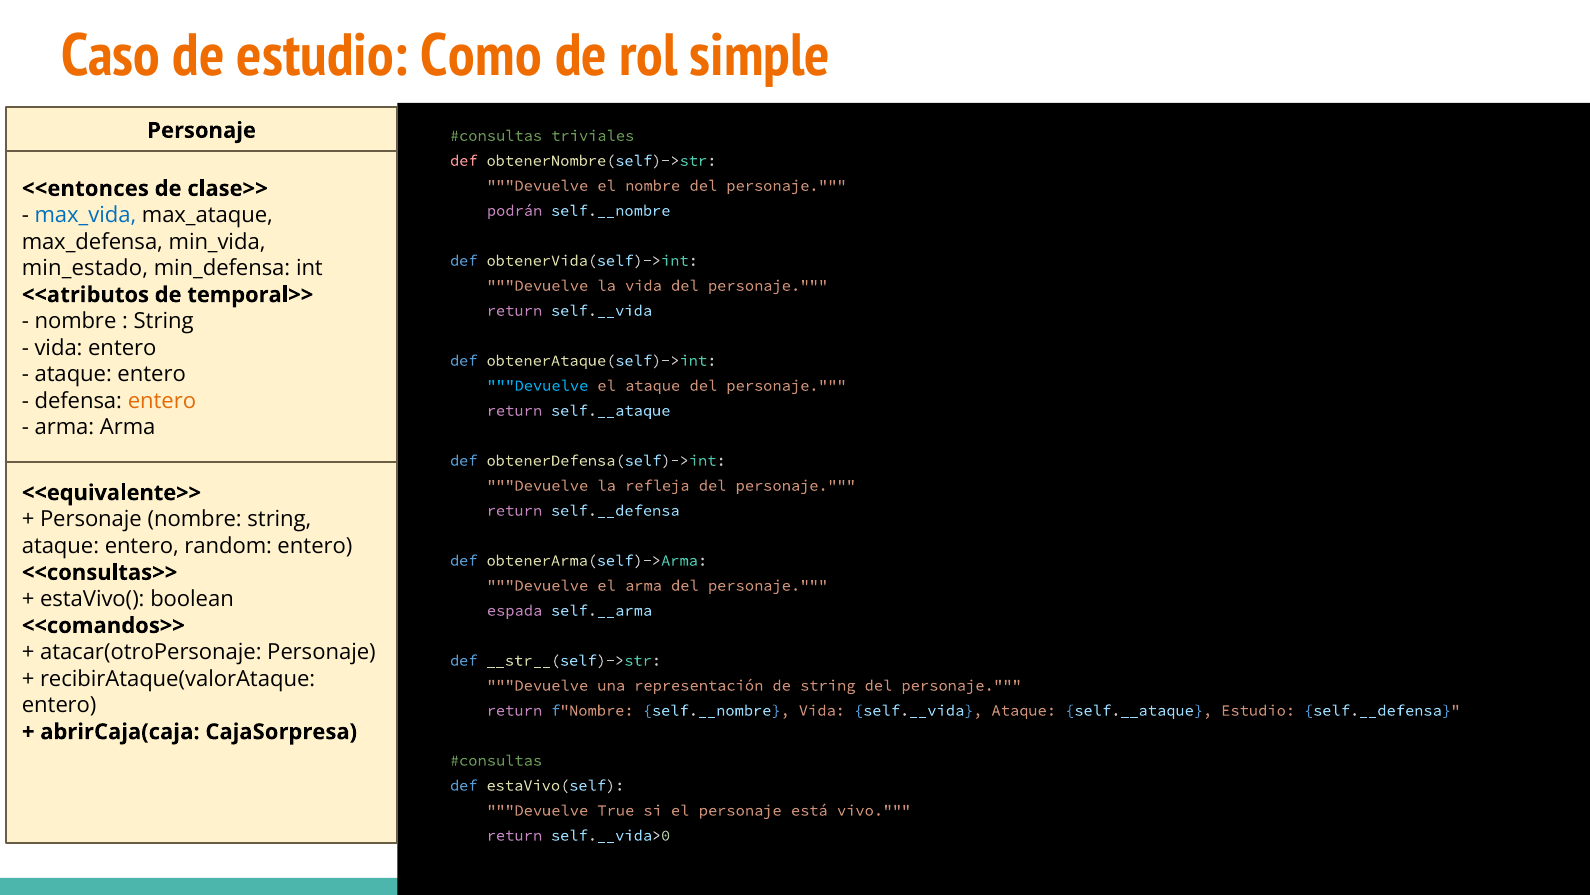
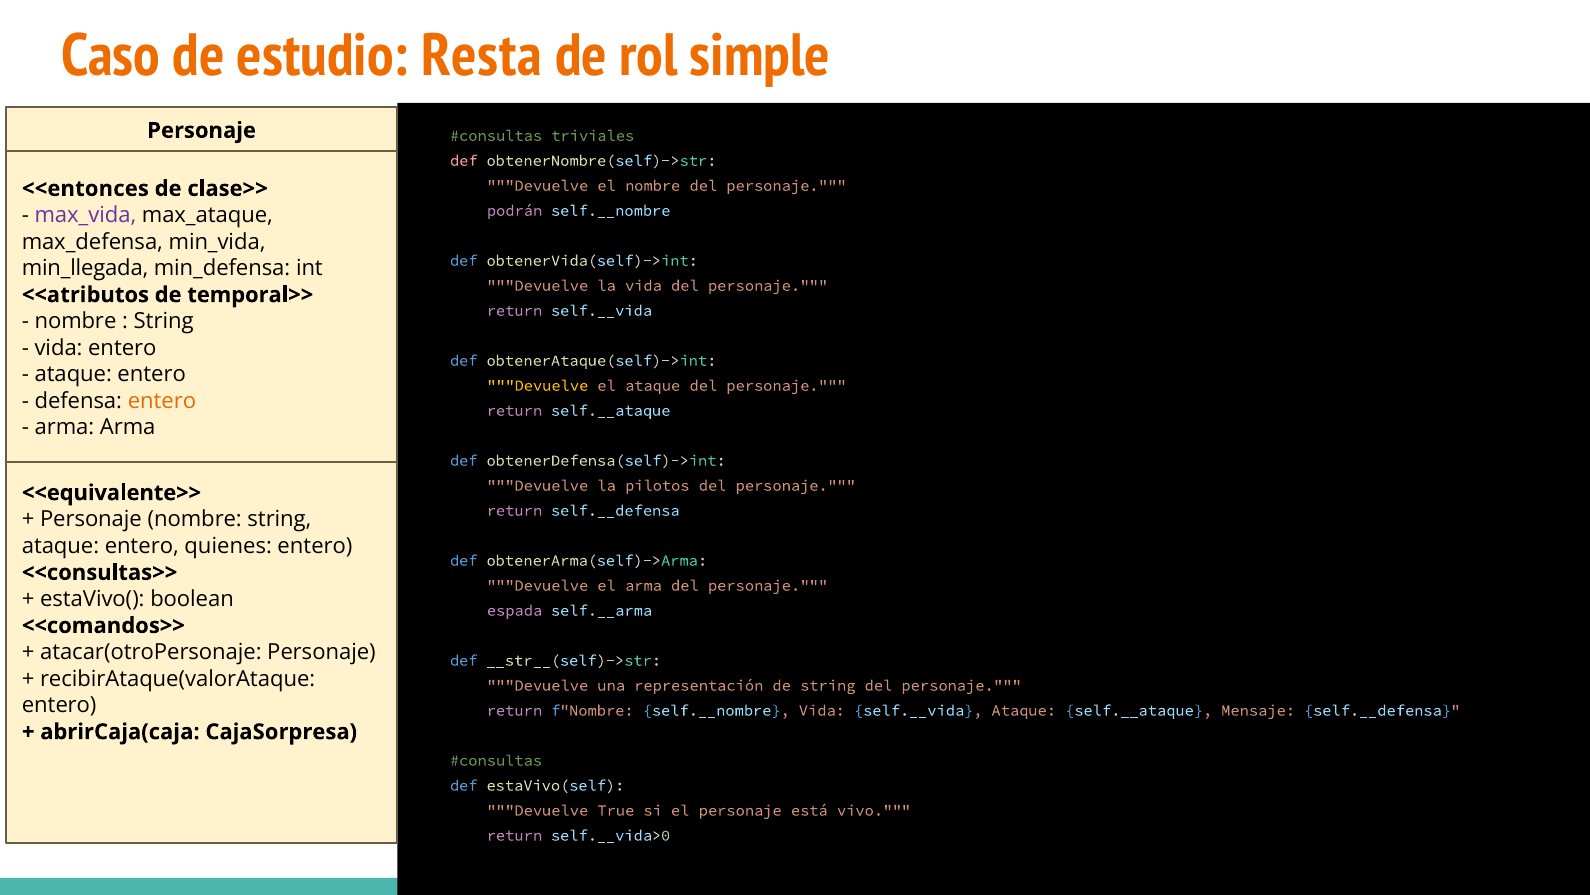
Como: Como -> Resta (482, 56)
max_vida colour: blue -> purple (85, 215)
min_estado: min_estado -> min_llegada (85, 268)
Devuelve colour: light blue -> yellow (538, 385)
refleja: refleja -> pilotos (657, 485)
random: random -> quienes (228, 546)
self.__ataque Estudio: Estudio -> Mensaje (1258, 710)
